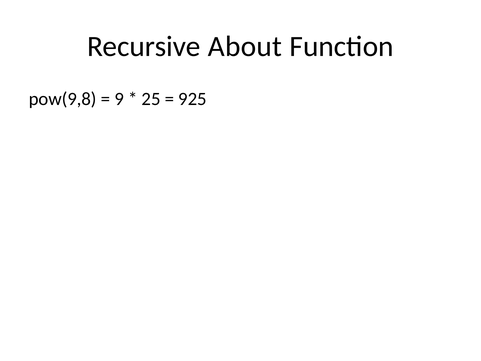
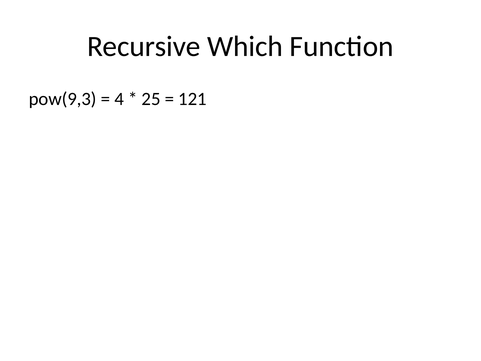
About: About -> Which (245, 47)
pow(9,8: pow(9,8 -> pow(9,3 (63, 99)
9: 9 -> 4 (119, 99)
925: 925 -> 121 (192, 99)
